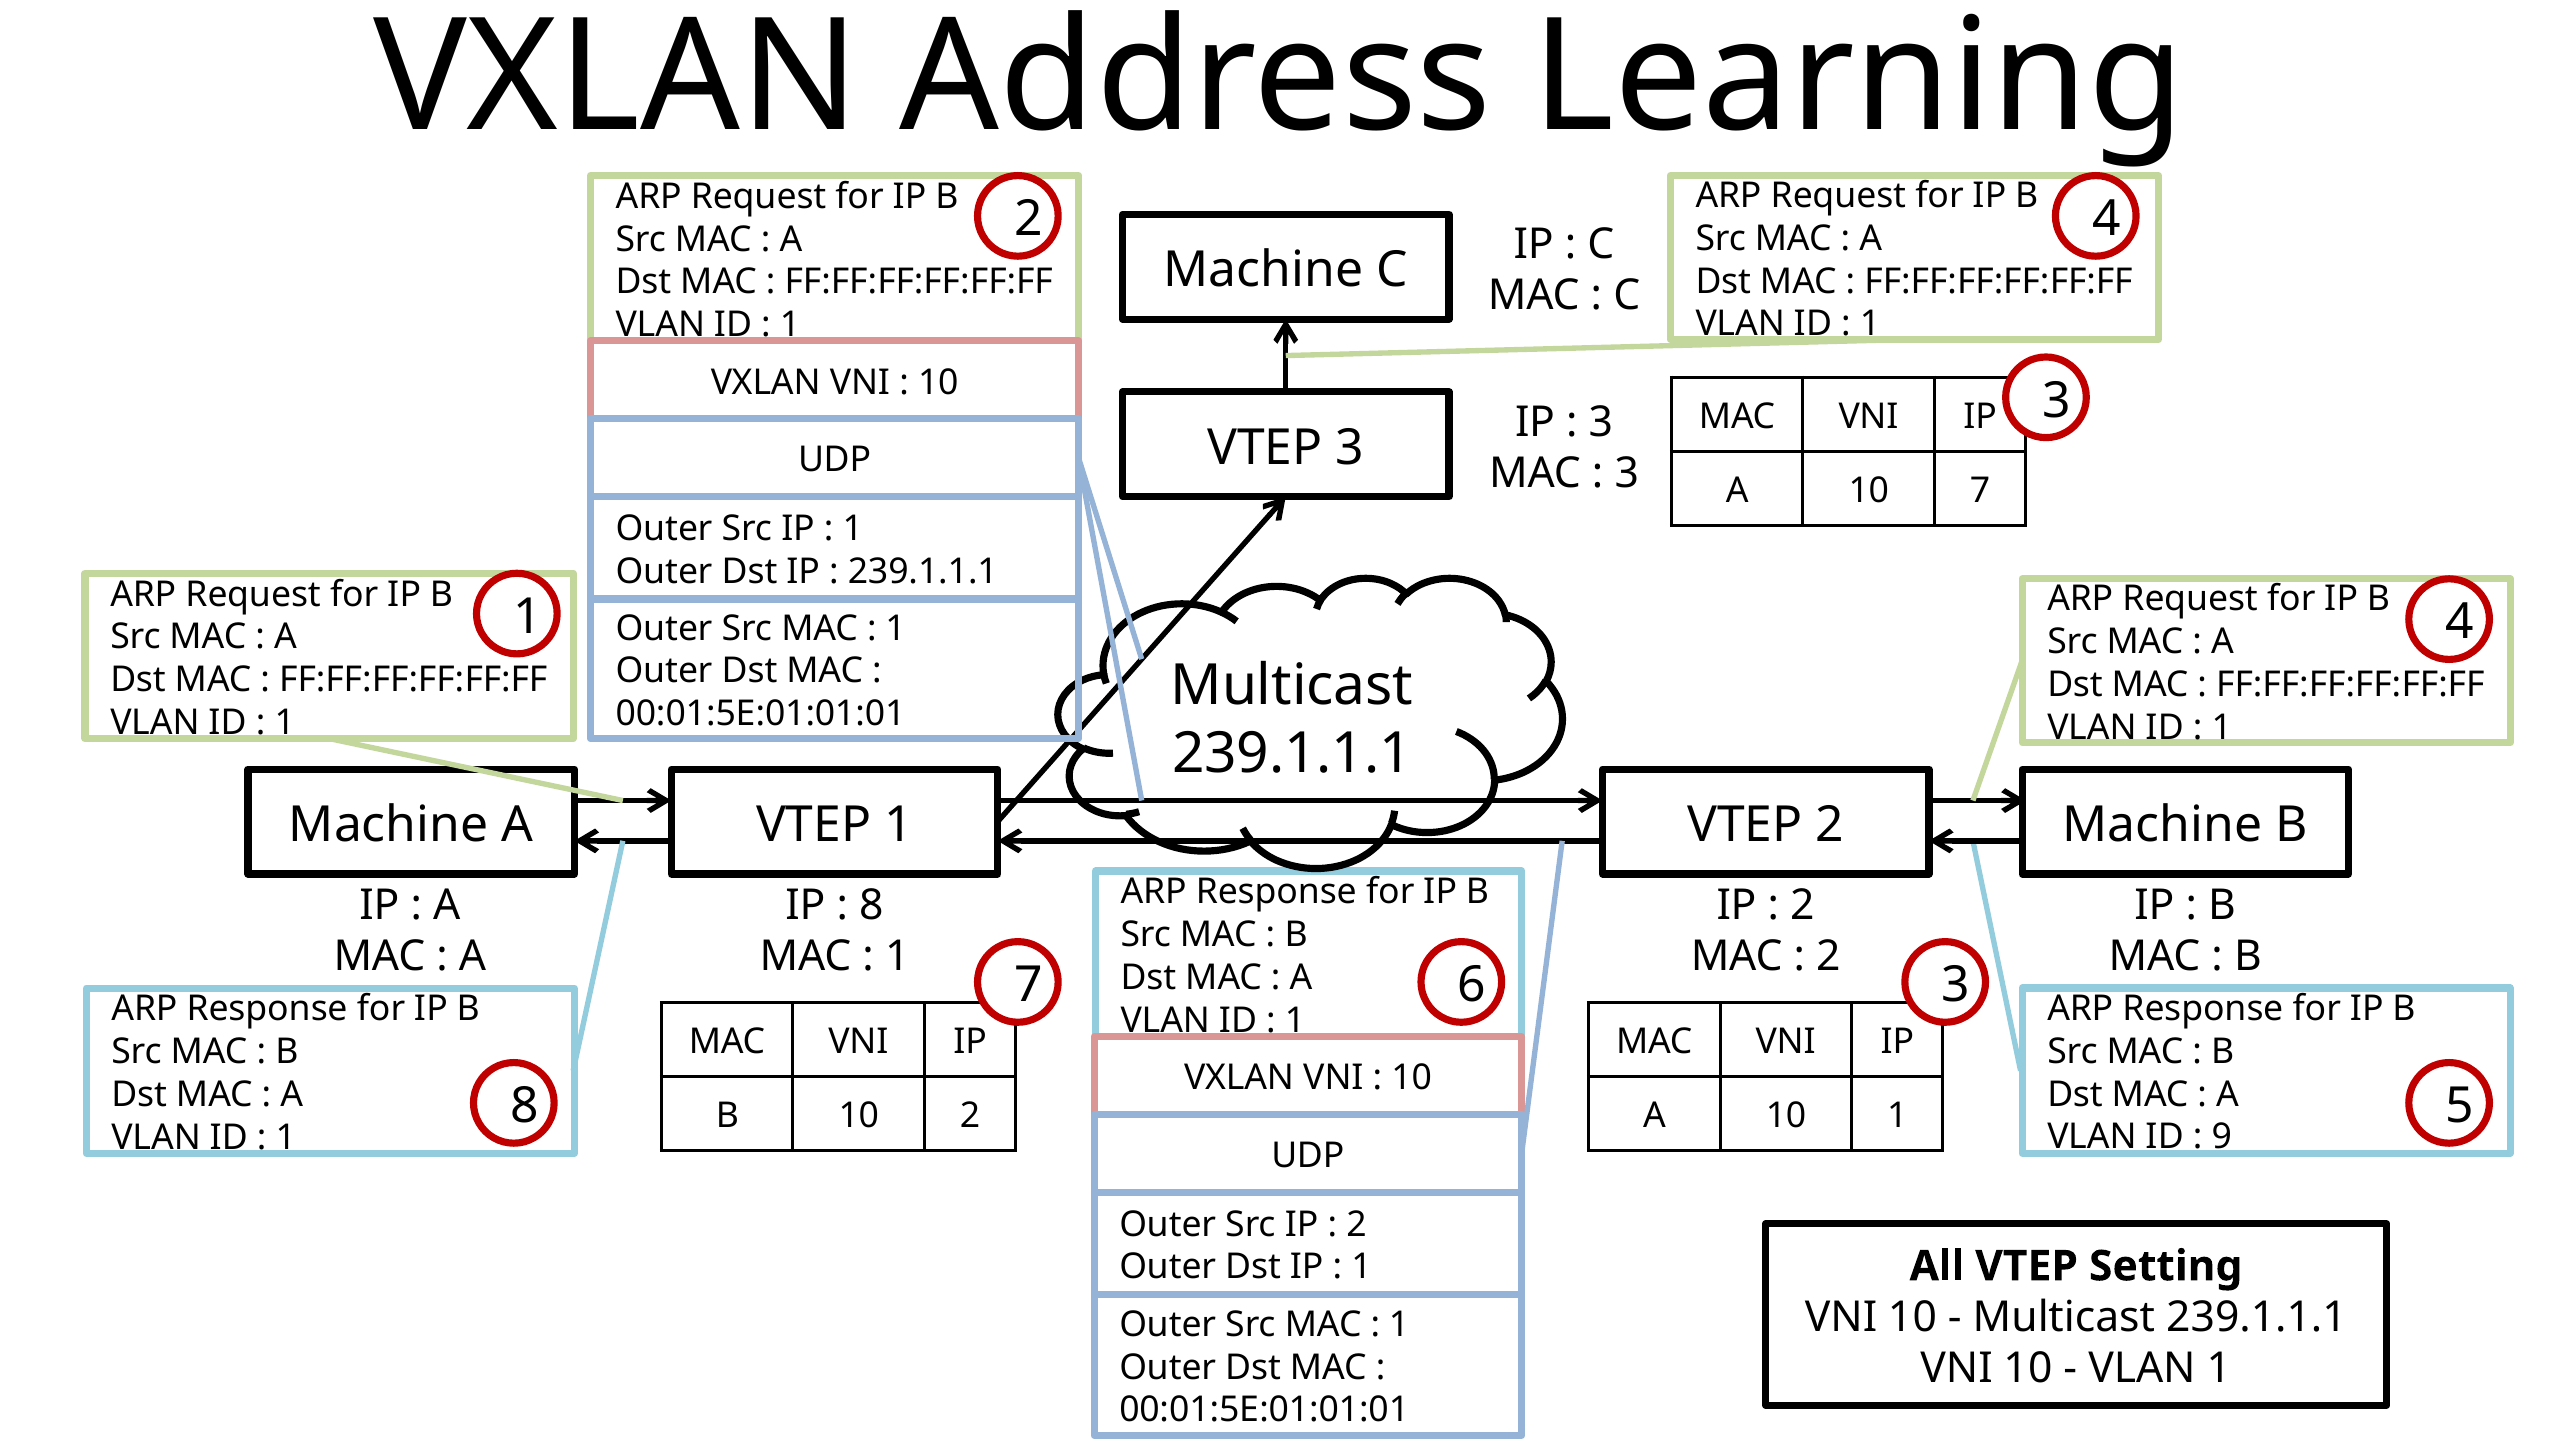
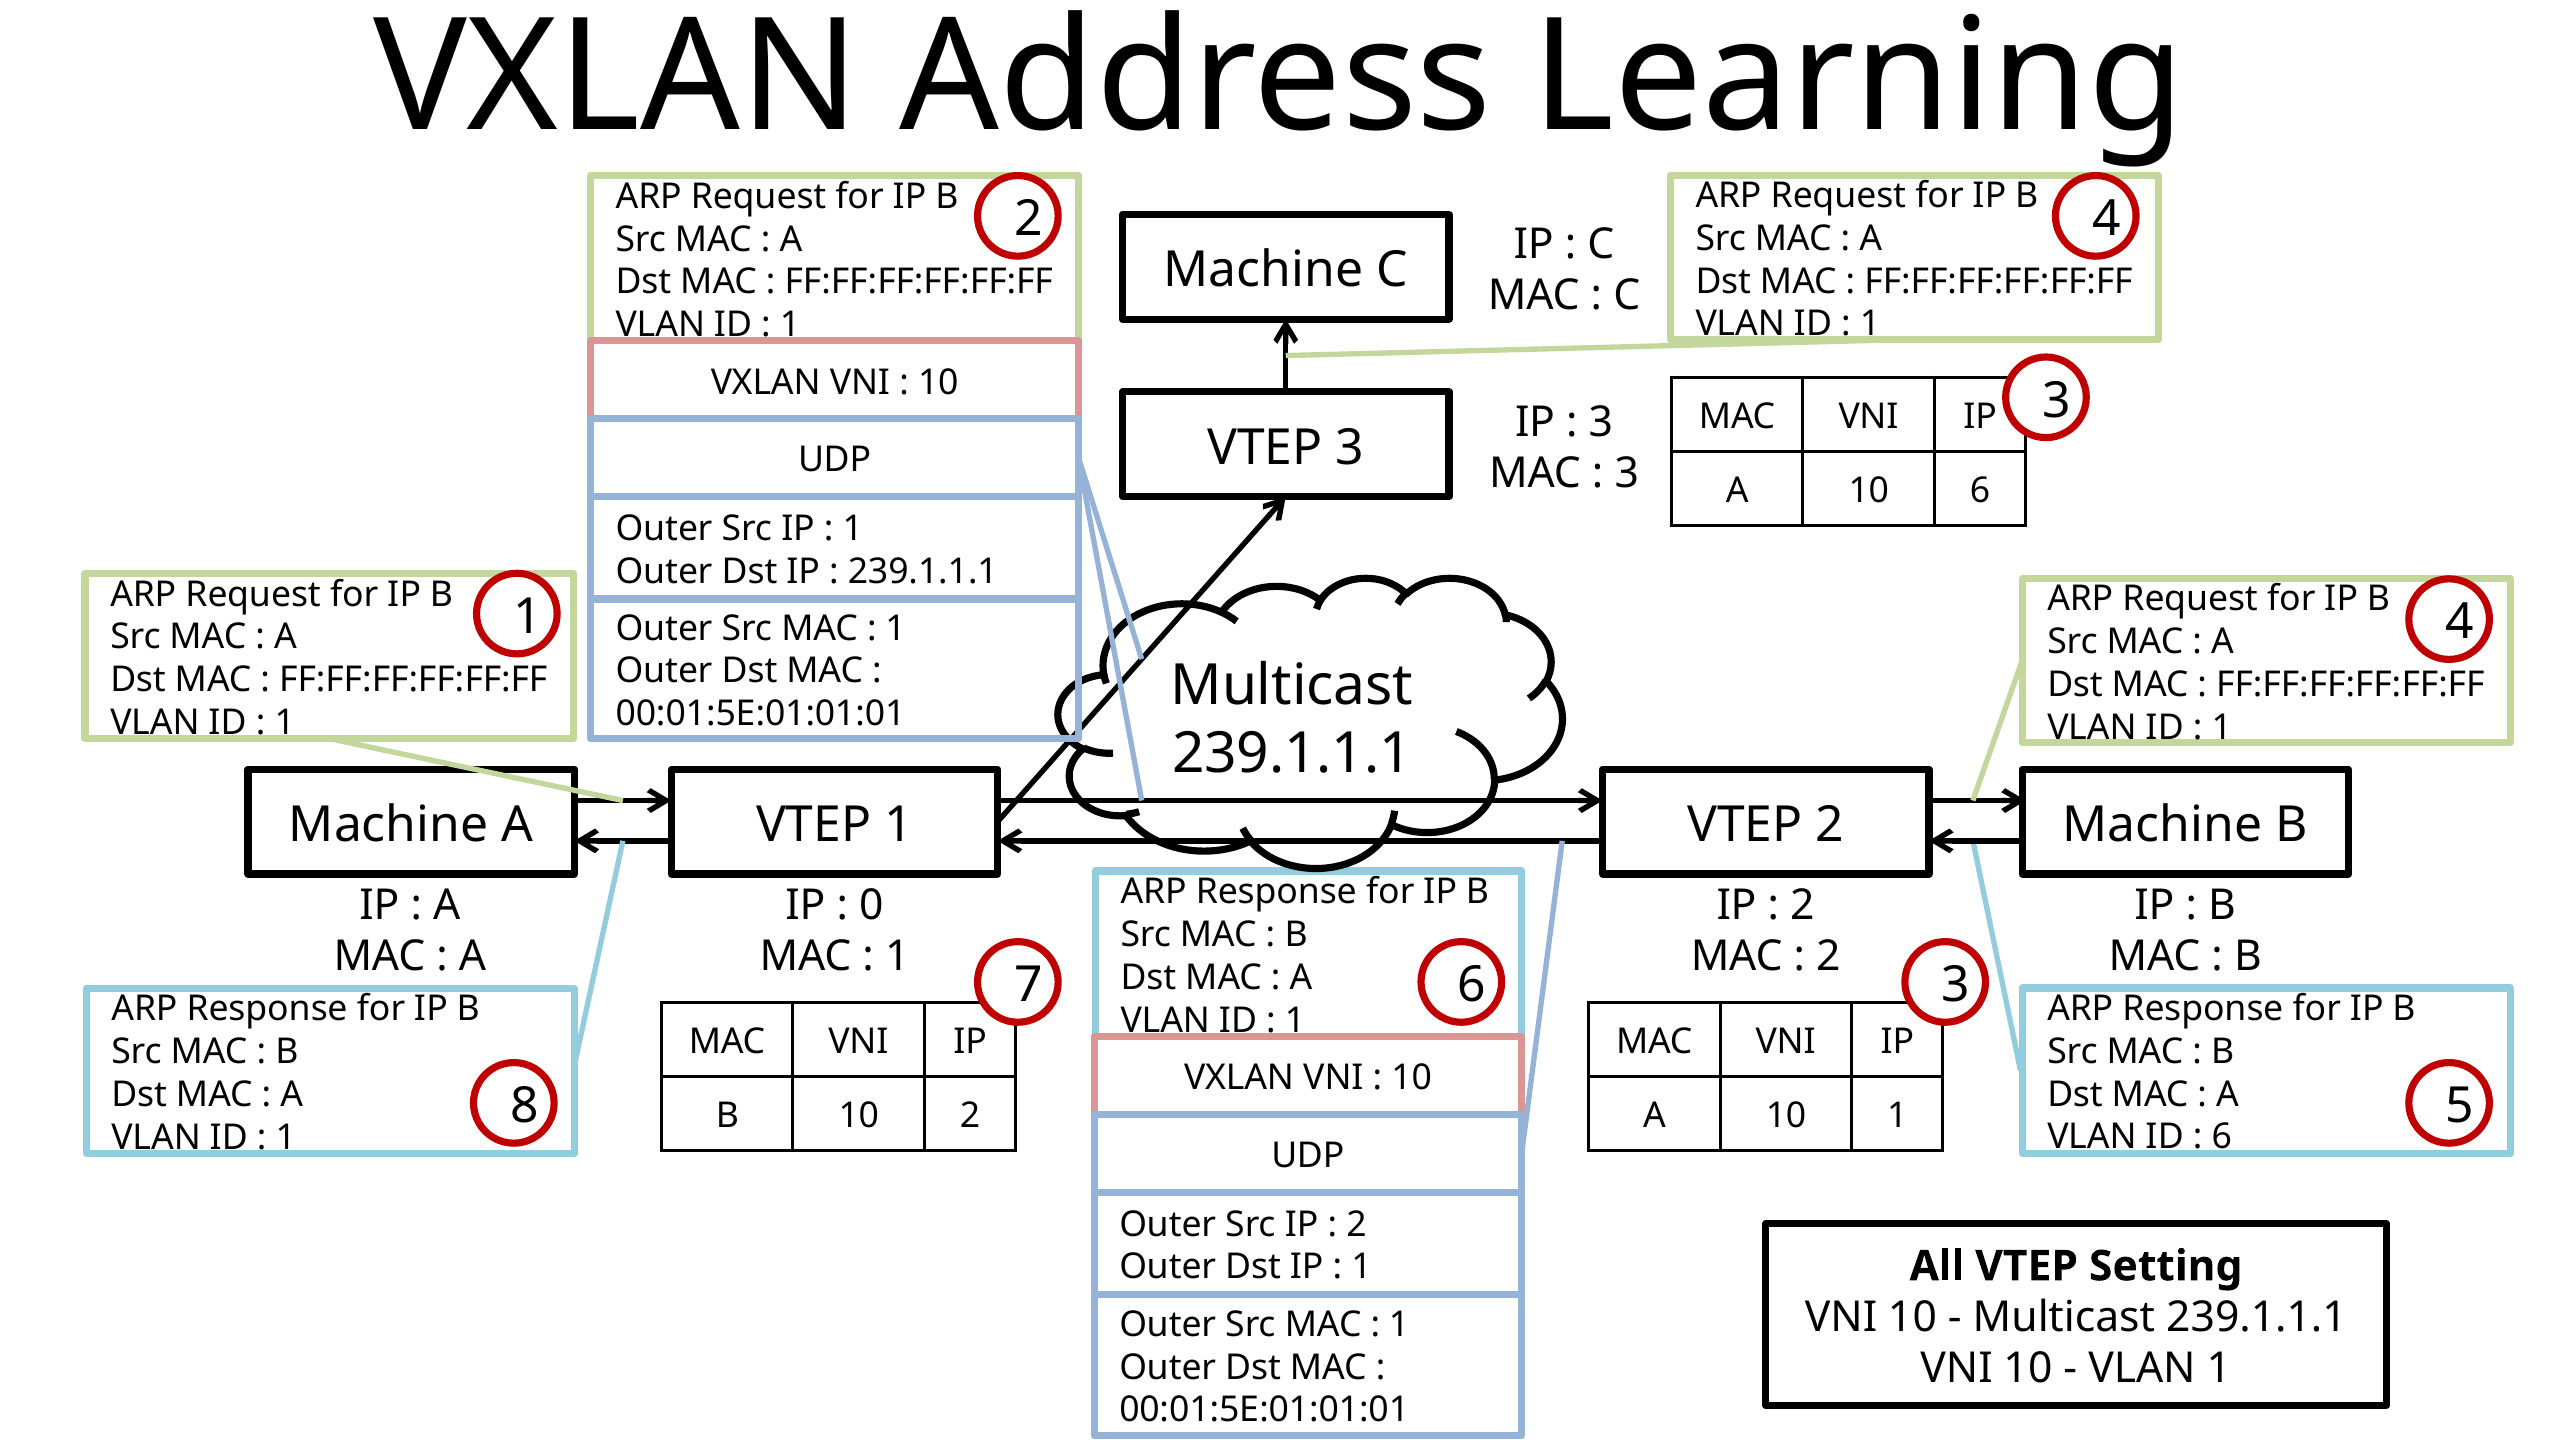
10 7: 7 -> 6 (1980, 490)
8: 8 -> 0 (871, 906)
9: 9 -> 6 (2222, 1137)
